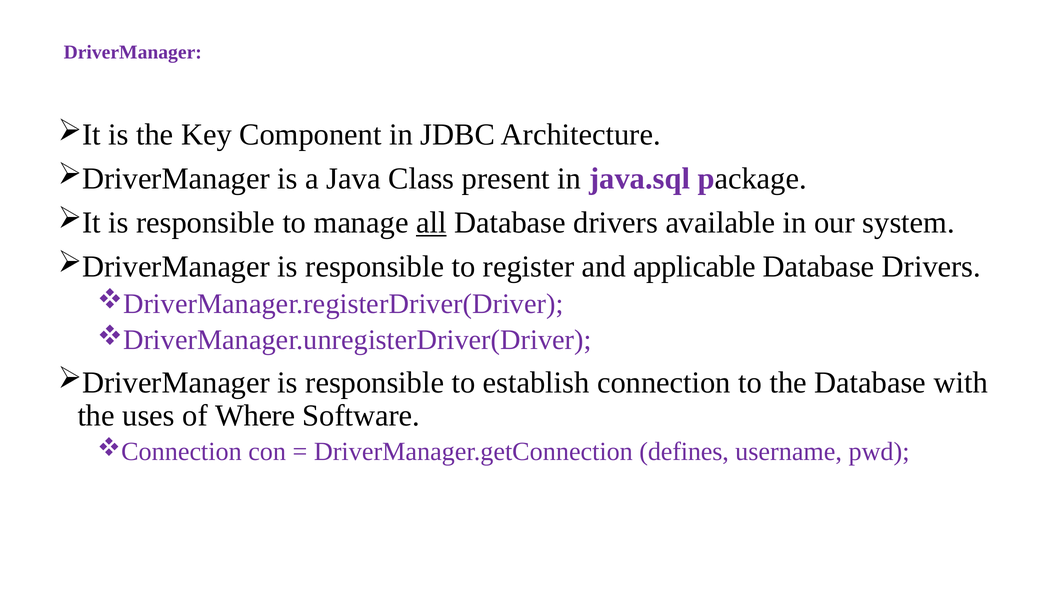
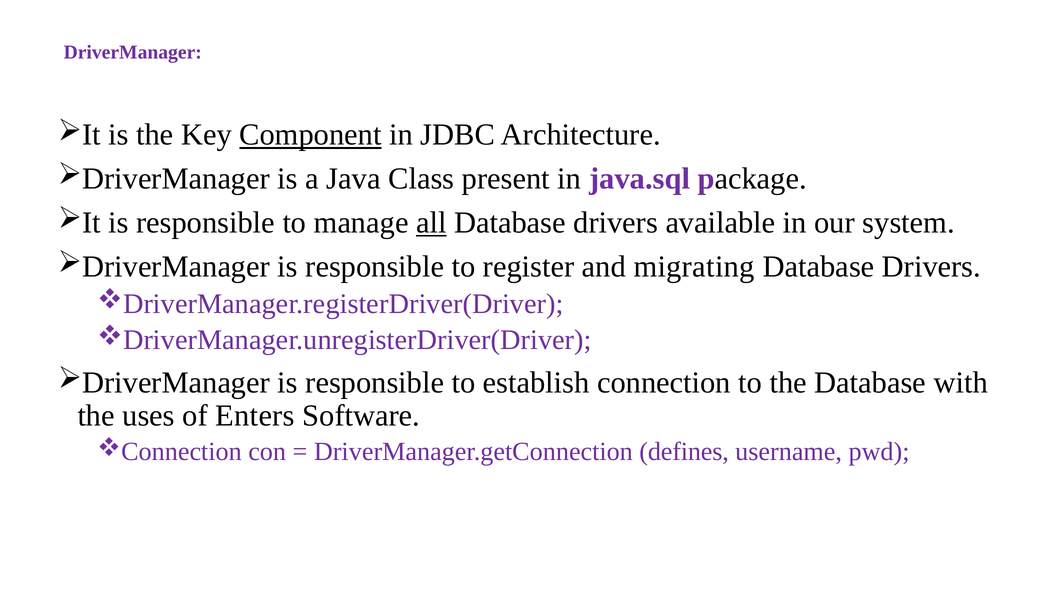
Component underline: none -> present (311, 135)
applicable: applicable -> migrating (694, 266)
Where: Where -> Enters (255, 415)
